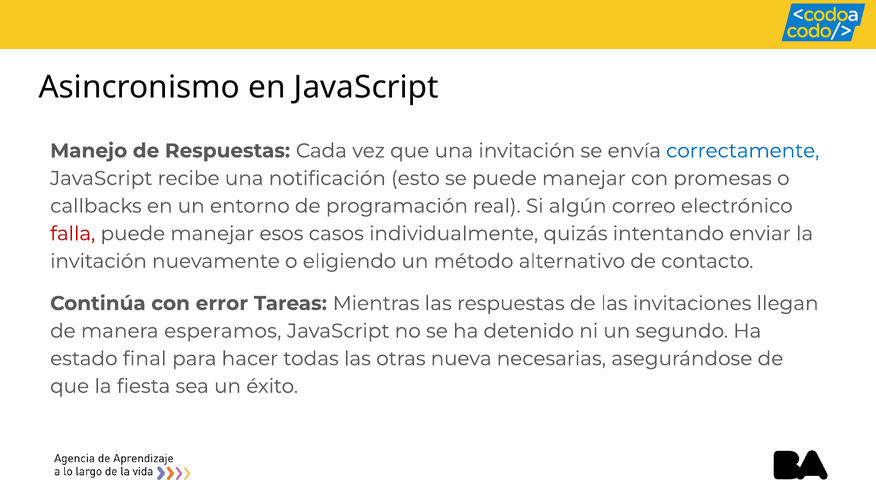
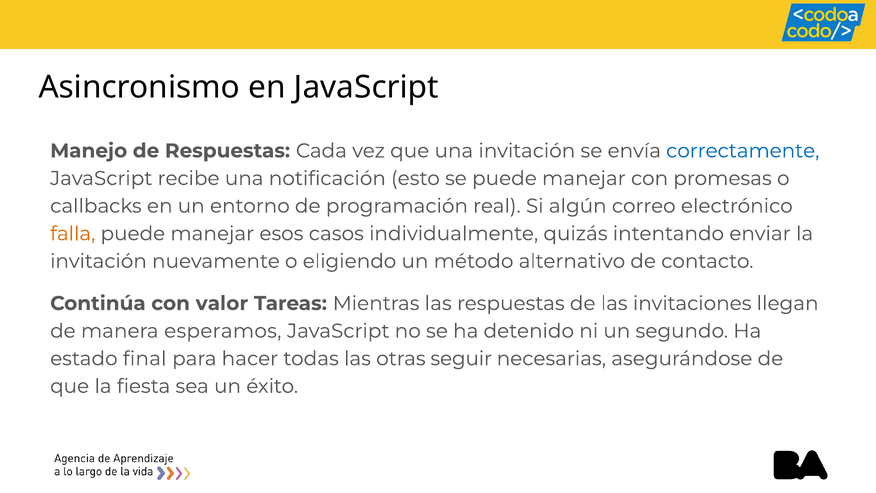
falla colour: red -> orange (73, 234)
error: error -> valor (222, 303)
nueva: nueva -> seguir (461, 358)
